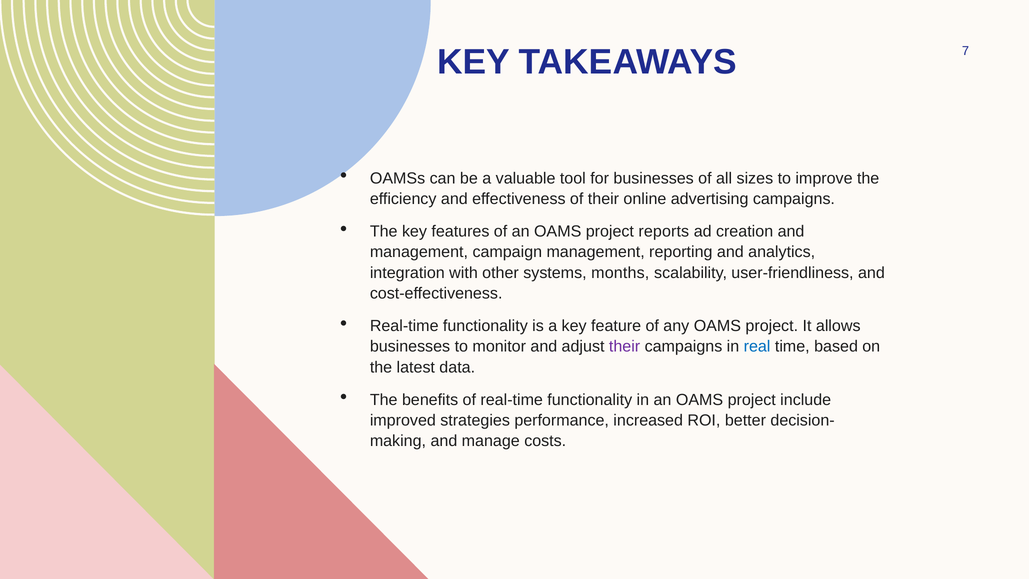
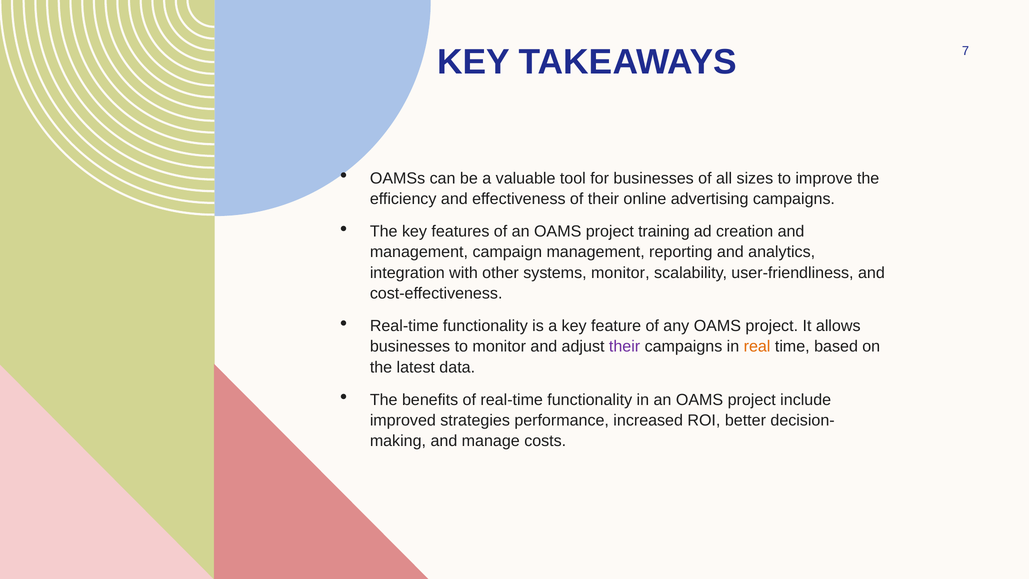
reports: reports -> training (664, 231)
systems months: months -> monitor (620, 273)
real colour: blue -> orange (757, 347)
